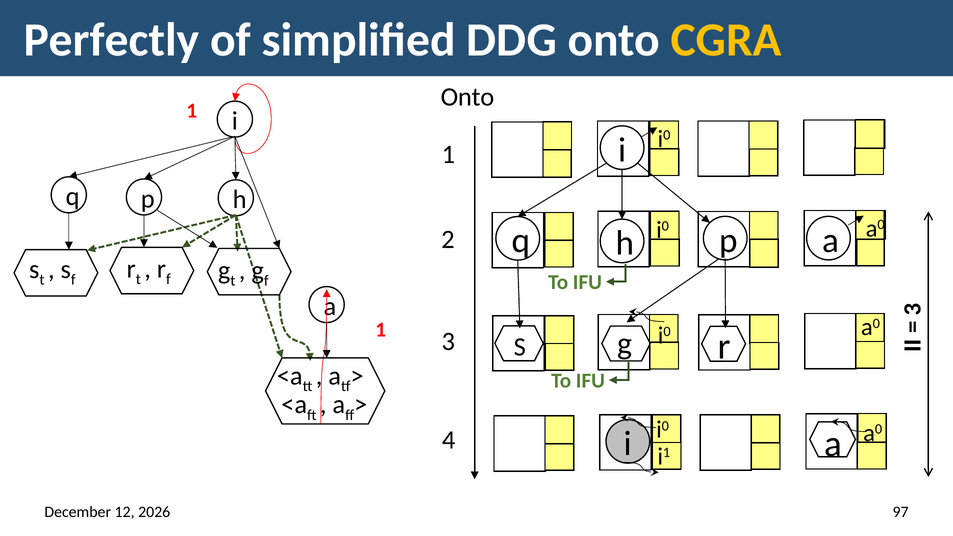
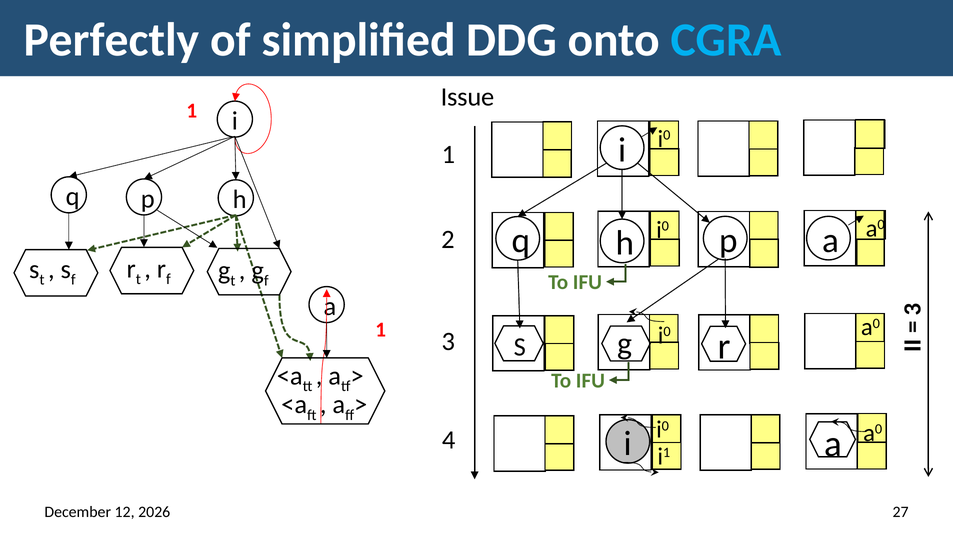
CGRA colour: yellow -> light blue (726, 40)
Onto: Onto -> Issue (467, 97)
97: 97 -> 27 (901, 512)
